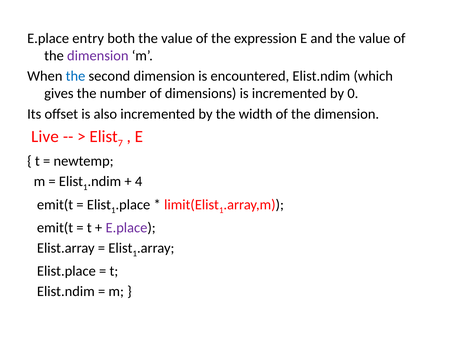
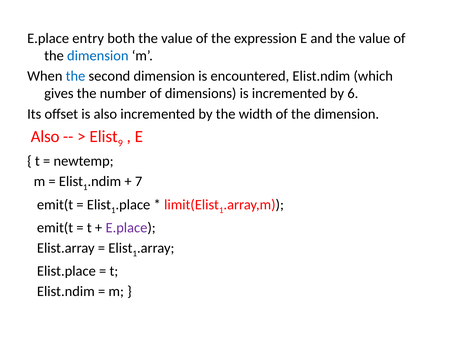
dimension colour: purple -> blue (98, 56)
0: 0 -> 6 (353, 93)
Live: Live -> Also (45, 136)
7: 7 -> 9 (120, 143)
4: 4 -> 7 (139, 181)
